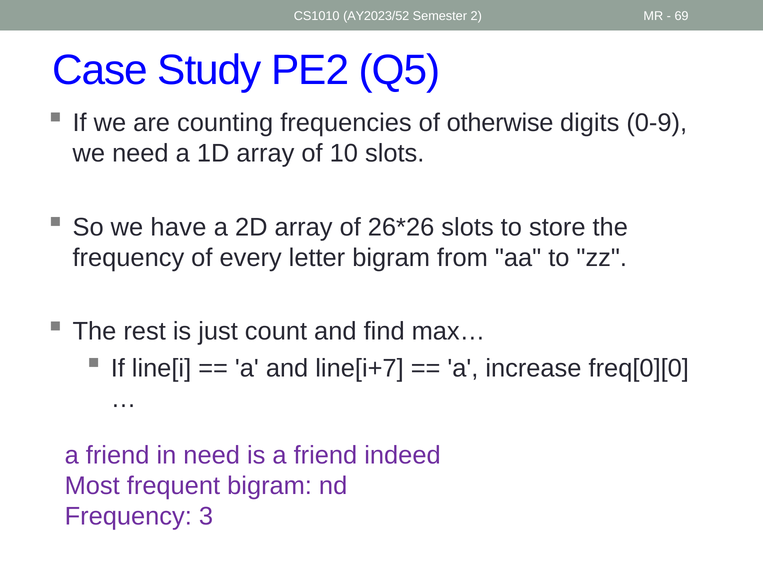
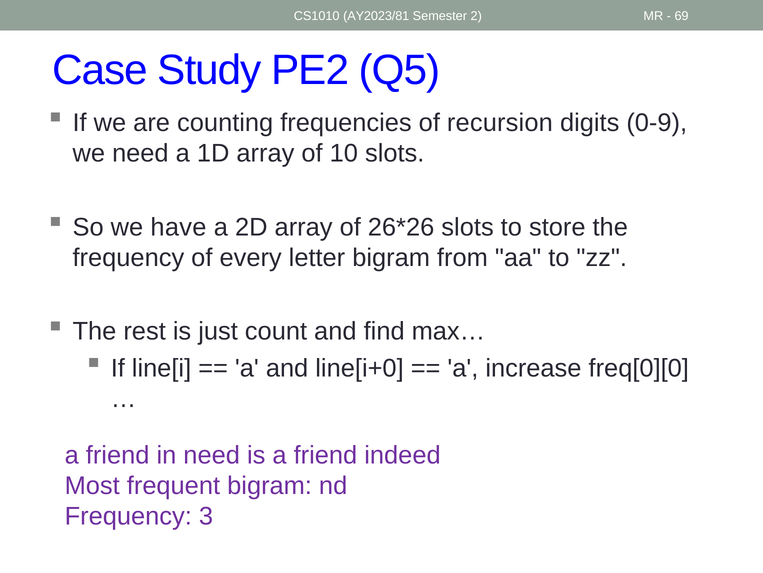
AY2023/52: AY2023/52 -> AY2023/81 (376, 16)
otherwise: otherwise -> recursion (500, 123)
line[i+7: line[i+7 -> line[i+0 (360, 368)
